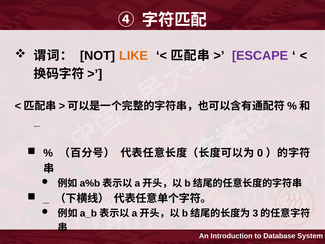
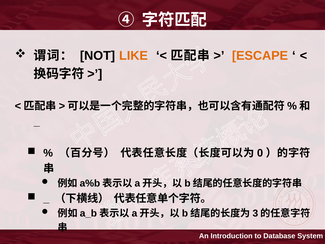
ESCAPE colour: purple -> orange (260, 56)
